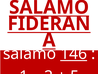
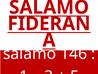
146 underline: present -> none (74, 53)
